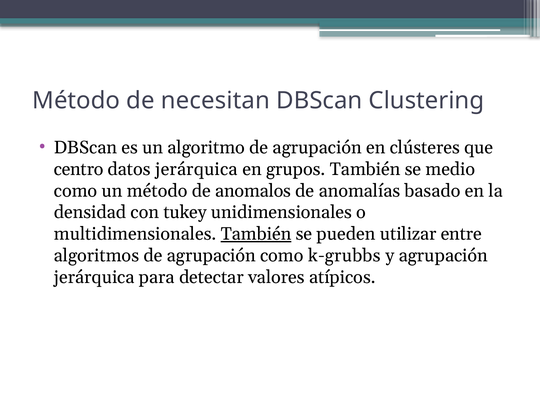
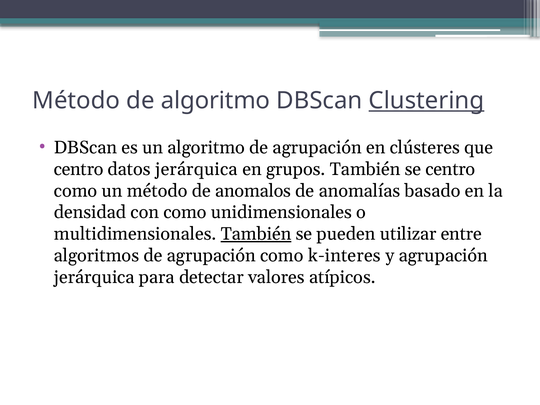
de necesitan: necesitan -> algoritmo (216, 101)
Clustering underline: none -> present (426, 101)
se medio: medio -> centro (450, 169)
con tukey: tukey -> como (185, 212)
k-grubbs: k-grubbs -> k-interes (344, 256)
